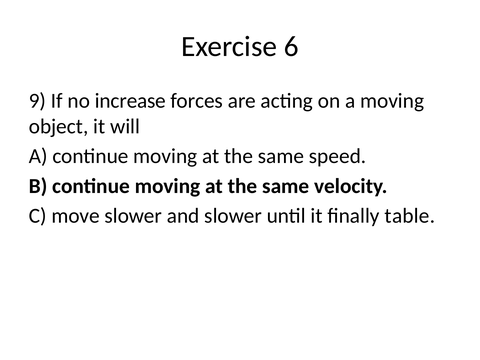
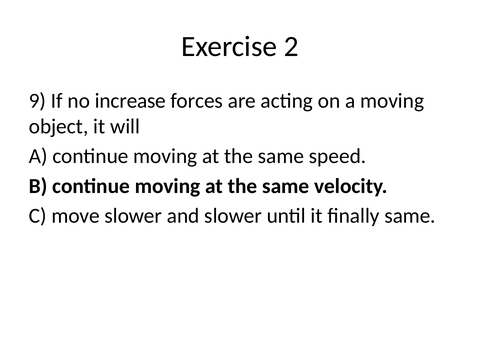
6: 6 -> 2 (291, 46)
finally table: table -> same (410, 216)
